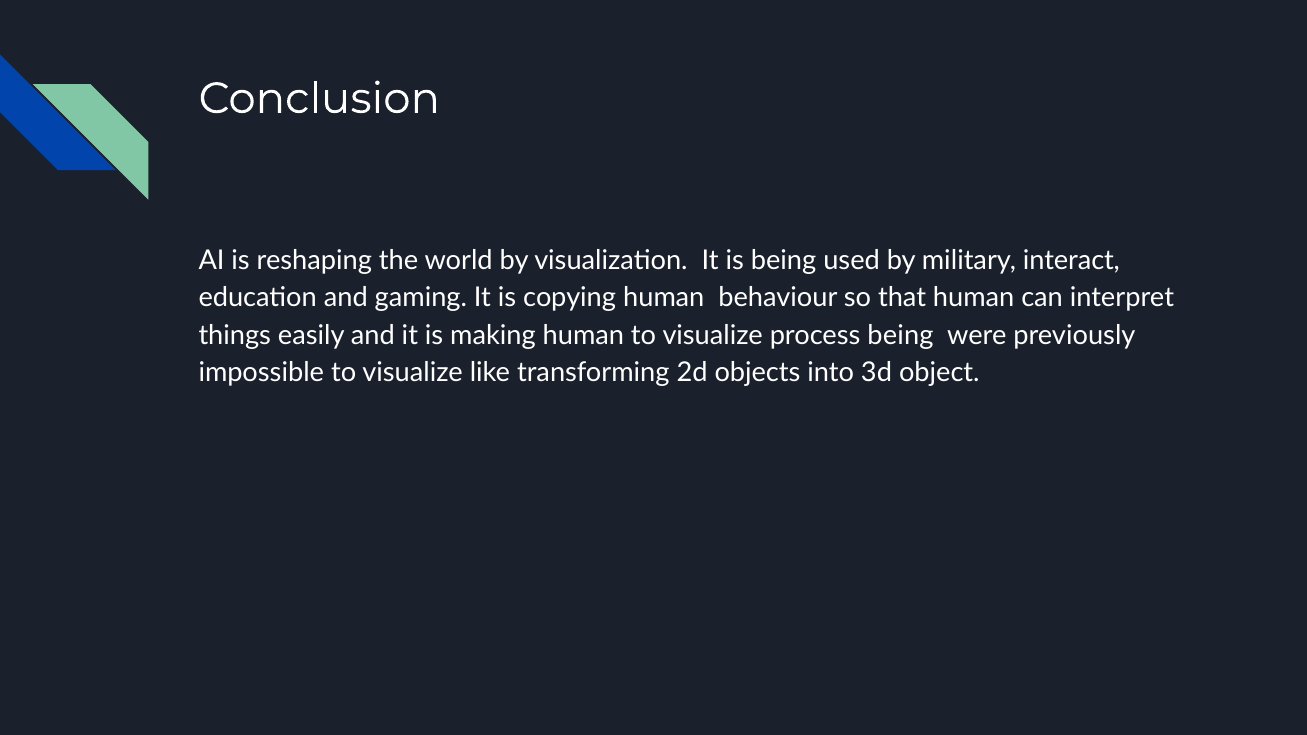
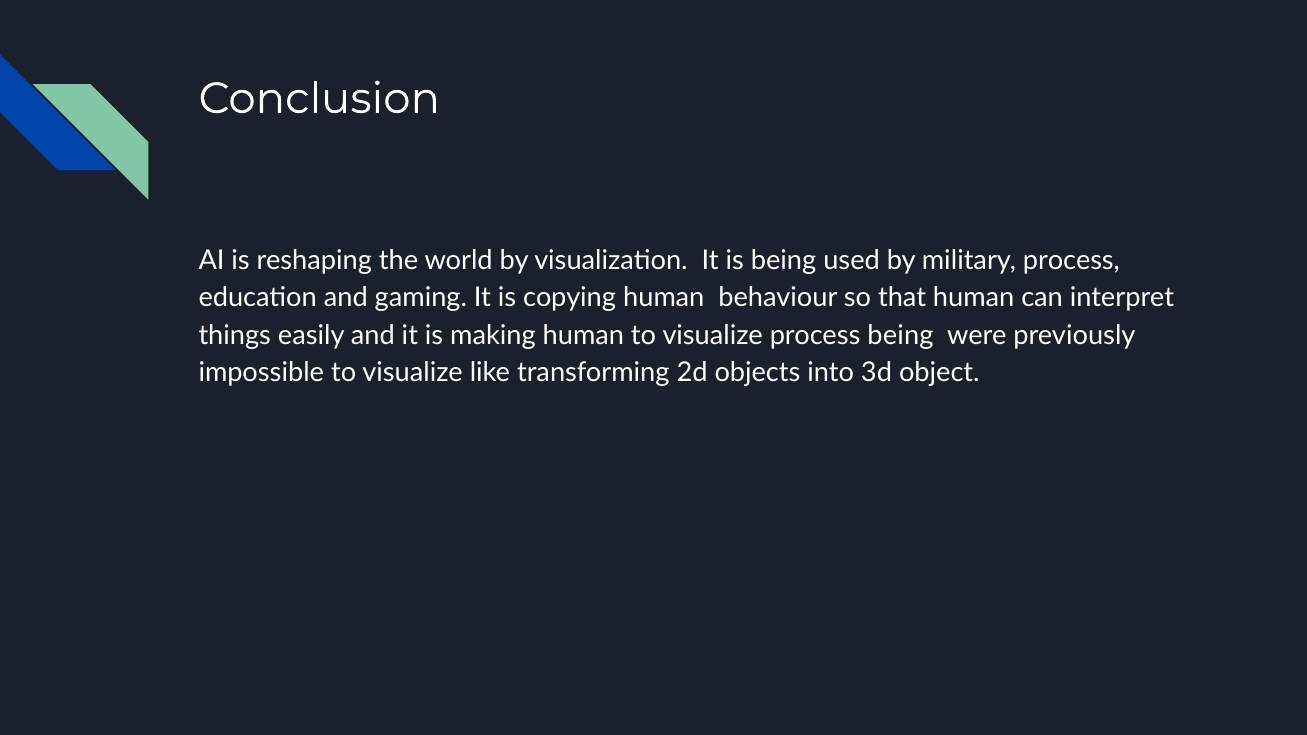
military interact: interact -> process (1071, 260)
